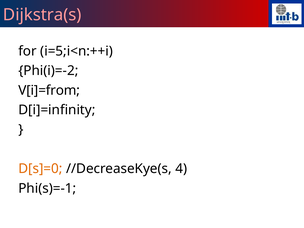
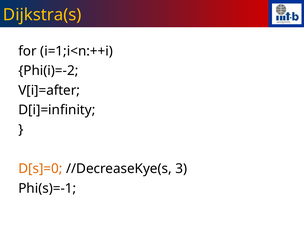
Dijkstra(s colour: pink -> yellow (42, 15)
i=5;i<n:++i: i=5;i<n:++i -> i=1;i<n:++i (77, 51)
V[i]=from: V[i]=from -> V[i]=after (49, 90)
4: 4 -> 3 (181, 169)
